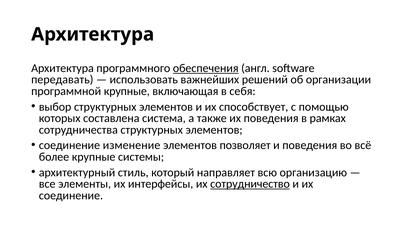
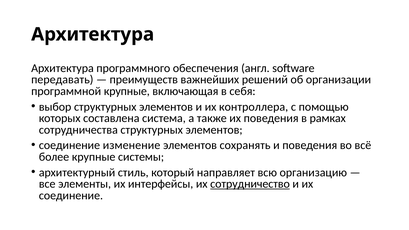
обеспечения underline: present -> none (206, 68)
использовать: использовать -> преимуществ (144, 80)
способствует: способствует -> контроллера (254, 107)
позволяет: позволяет -> сохранять (245, 145)
